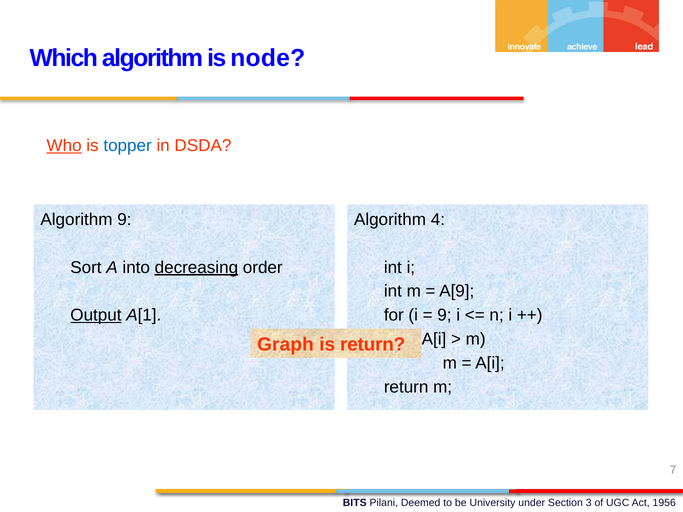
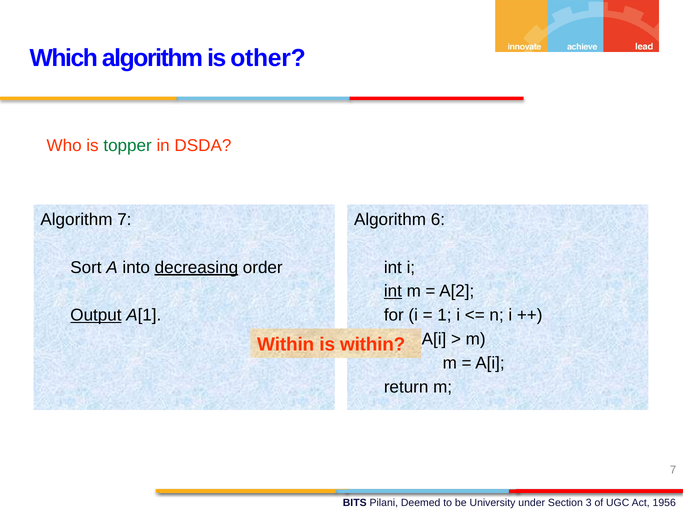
node: node -> other (268, 58)
Who underline: present -> none (64, 146)
topper colour: blue -> green (128, 146)
Algorithm 9: 9 -> 7 (124, 220)
4: 4 -> 6 (438, 220)
int underline: none -> present (393, 291)
A[9: A[9 -> A[2 (457, 291)
9: 9 -> 1 (444, 315)
Graph: Graph -> Within (286, 345)
is return: return -> within (373, 345)
